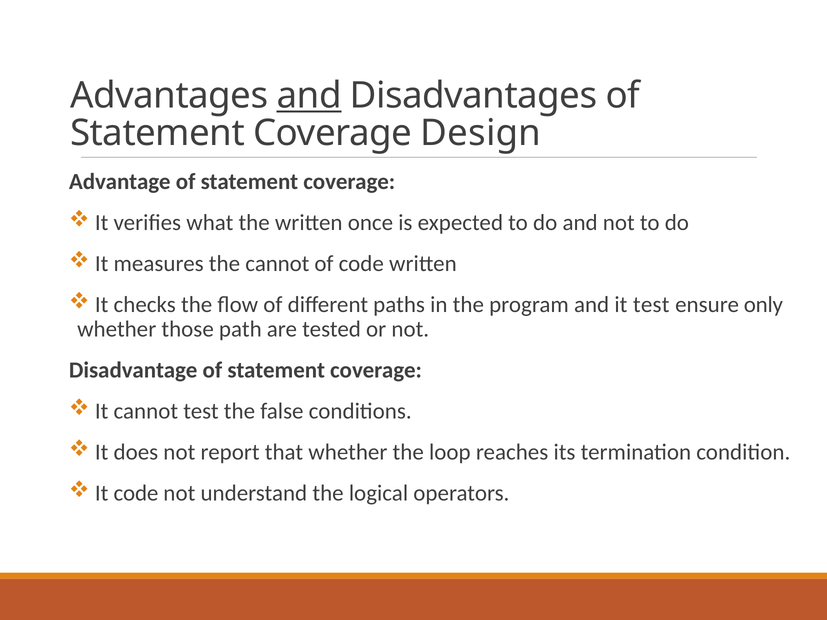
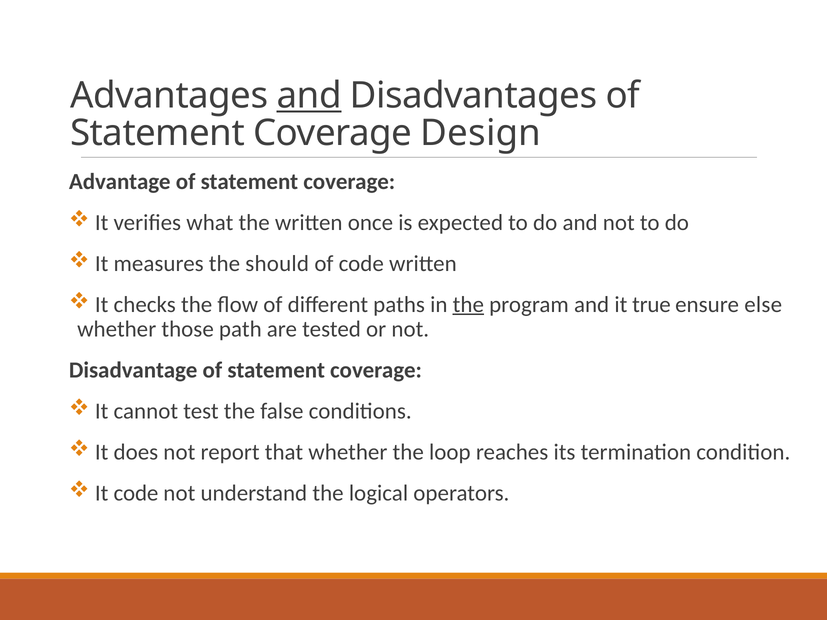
the cannot: cannot -> should (277, 264)
the underline: none -> present (468, 305)
it test: test -> true (651, 305)
only: only -> else (763, 305)
